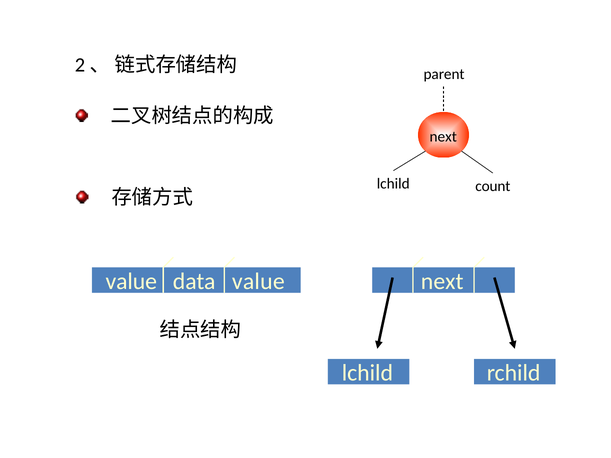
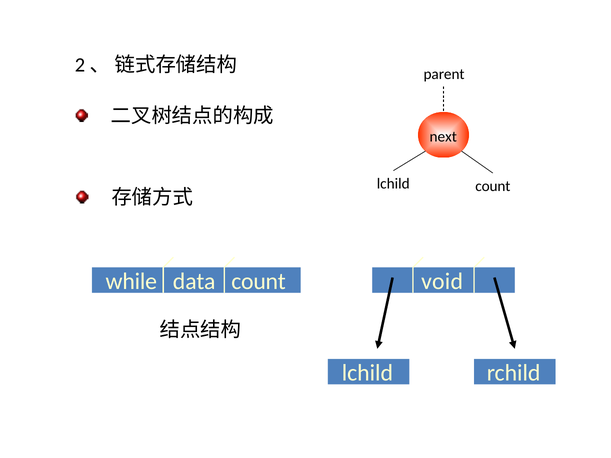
value: value -> while (131, 281)
data value: value -> count (259, 281)
next: next -> void (442, 281)
